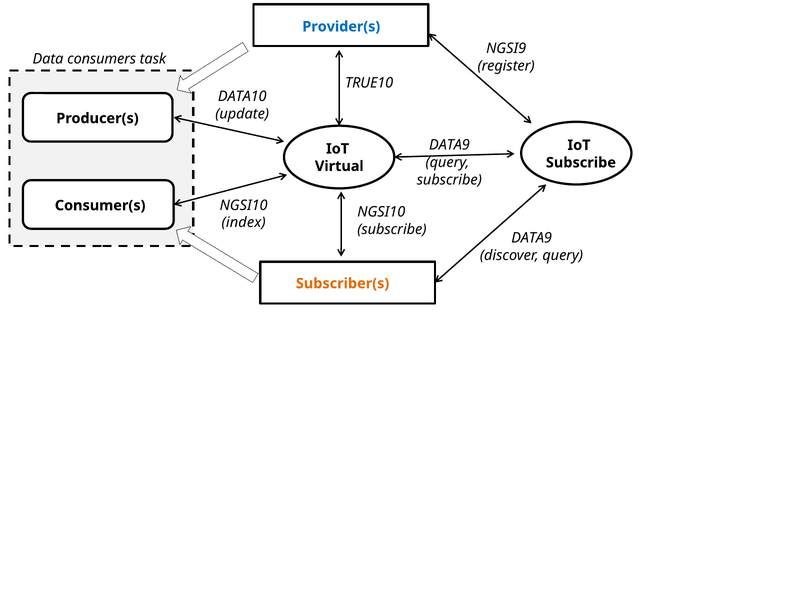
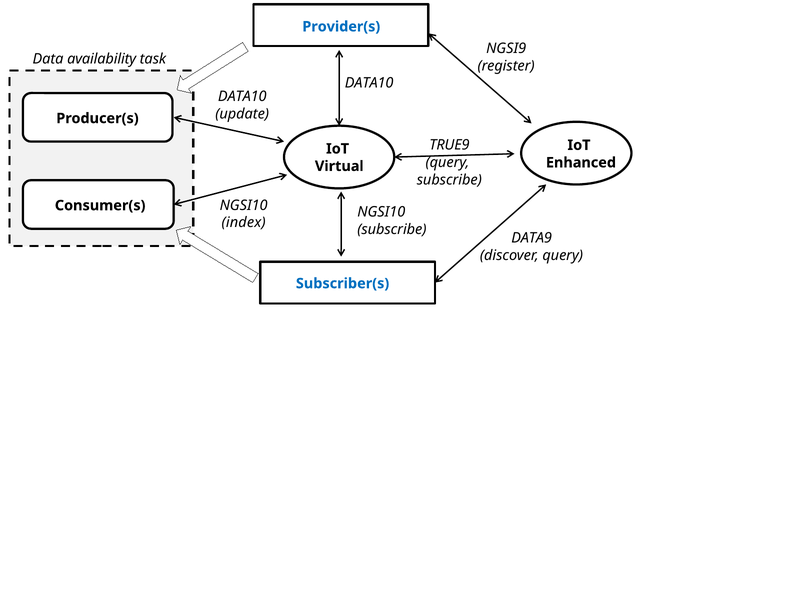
consumers: consumers -> availability (102, 59)
TRUE10: TRUE10 -> DATA10 (369, 83)
DATA9: DATA9 -> TRUE9 (449, 145)
Subscribe: Subscribe -> Enhanced (581, 163)
Subscriber(s colour: orange -> blue (343, 283)
